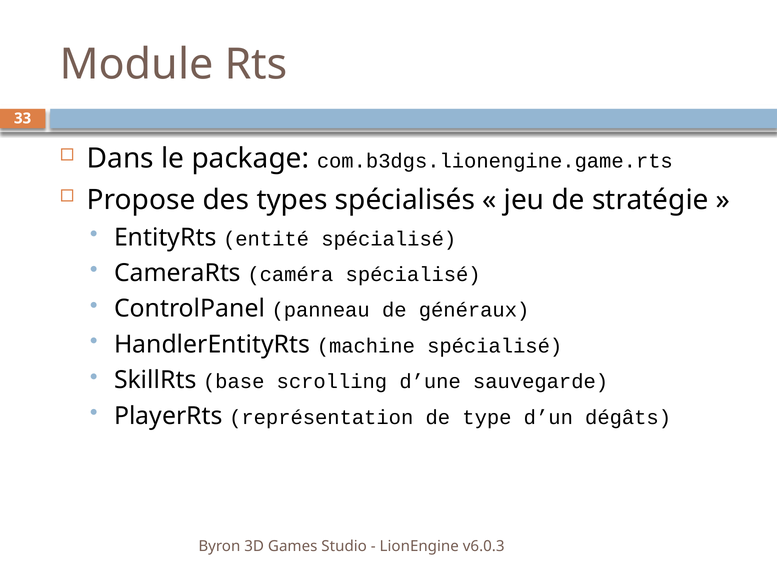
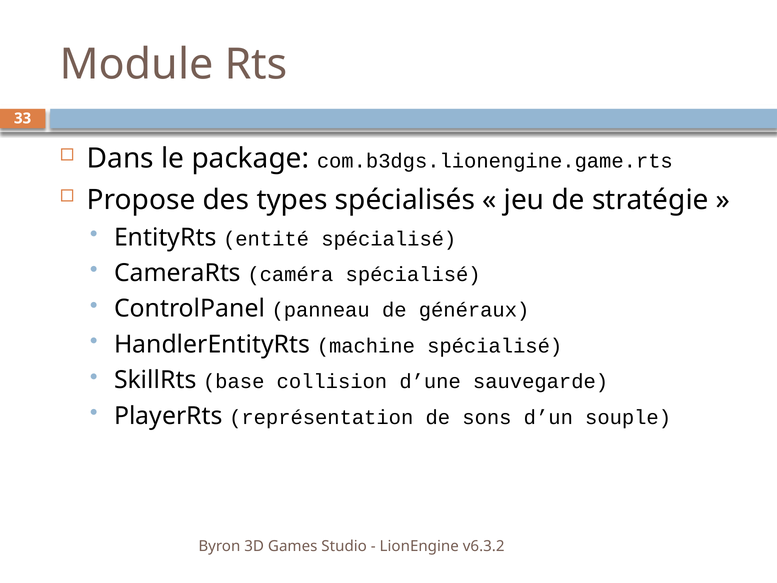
scrolling: scrolling -> collision (332, 381)
type: type -> sons (487, 417)
dégâts: dégâts -> souple (628, 417)
v6.0.3: v6.0.3 -> v6.3.2 (484, 546)
